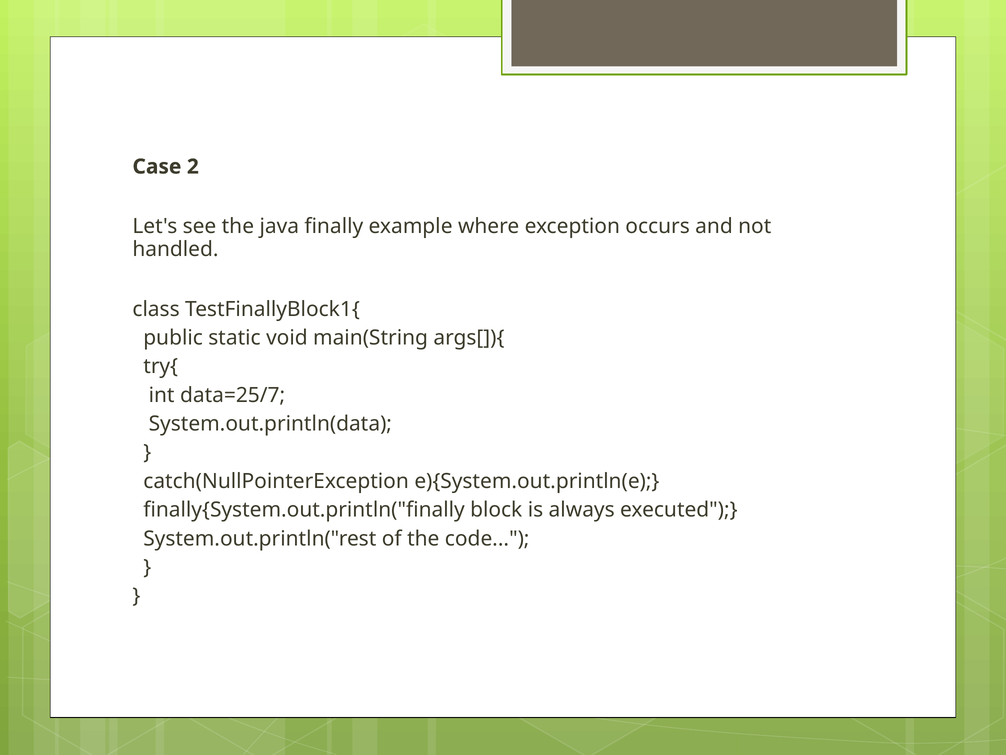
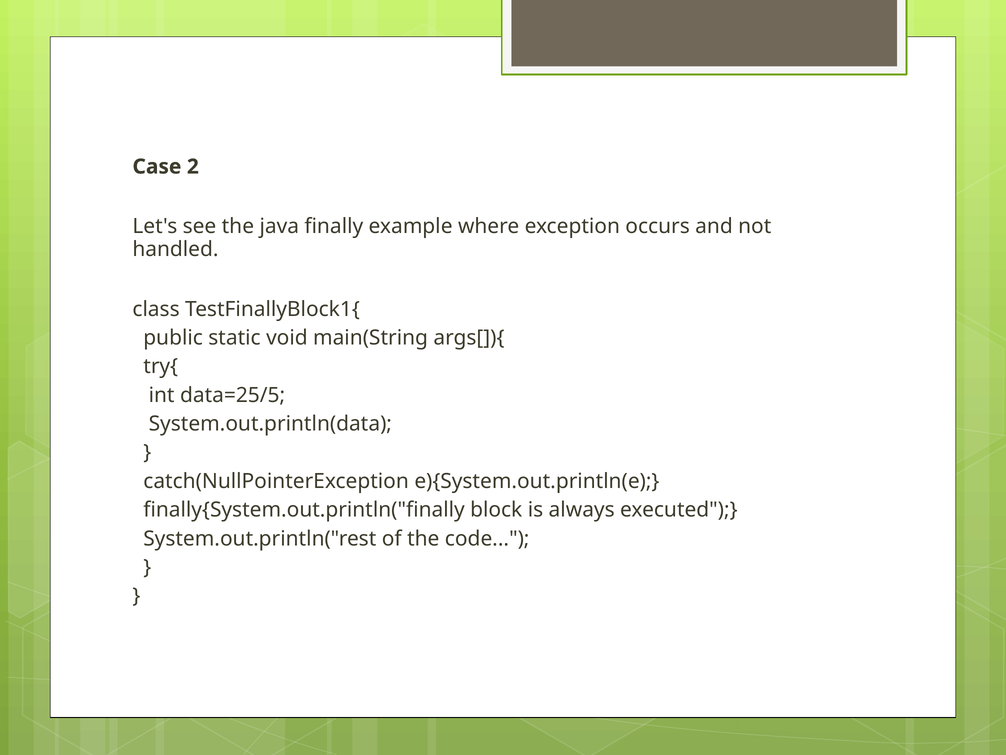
data=25/7: data=25/7 -> data=25/5 (233, 395)
